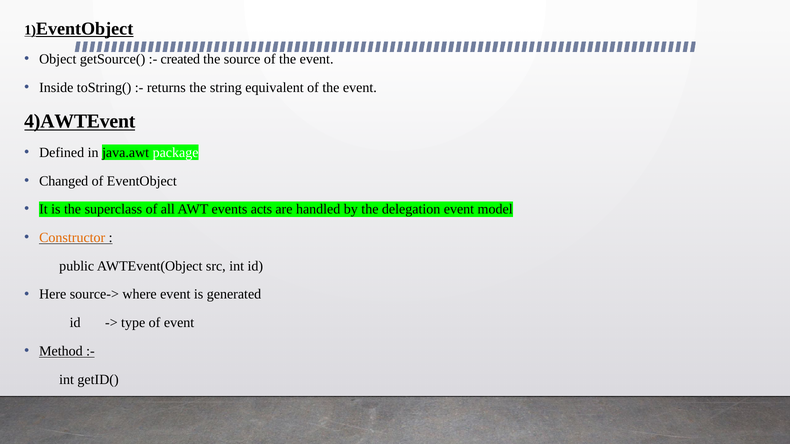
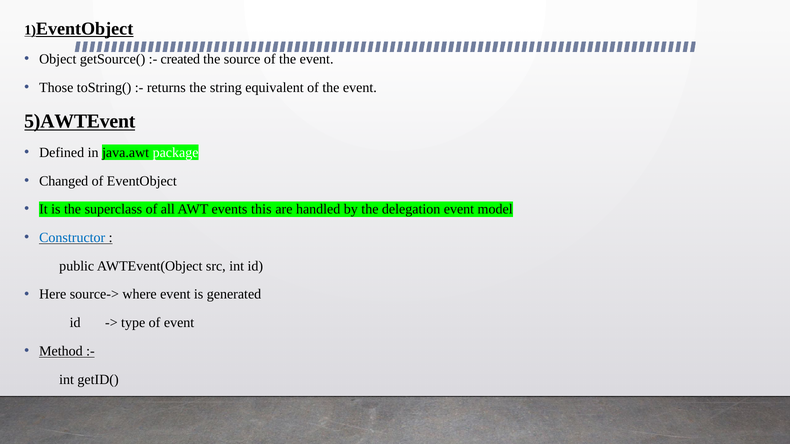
Inside: Inside -> Those (56, 88)
4)AWTEvent: 4)AWTEvent -> 5)AWTEvent (80, 121)
acts: acts -> this (261, 209)
Constructor colour: orange -> blue (72, 238)
